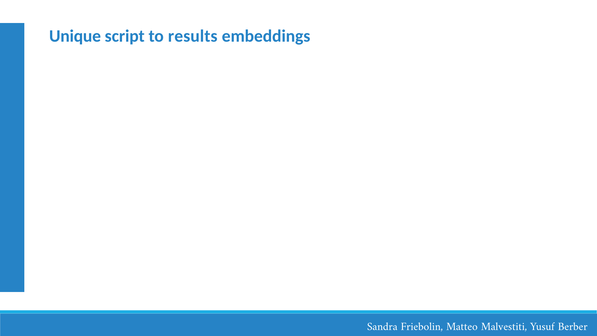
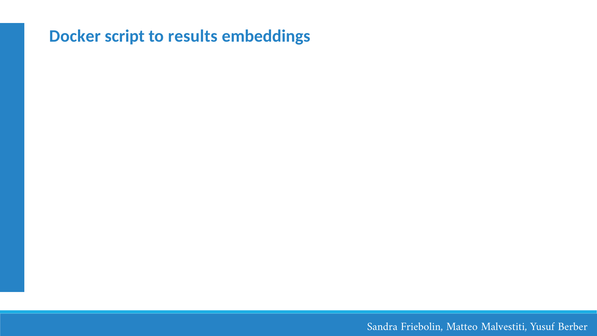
Unique: Unique -> Docker (75, 36)
